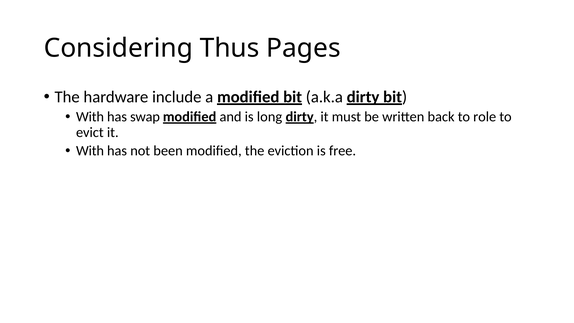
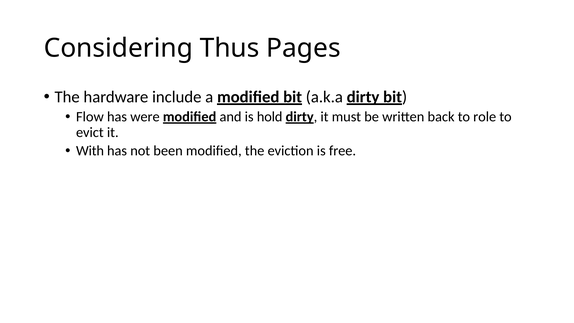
With: With -> Flow (90, 117)
swap: swap -> were (145, 117)
long: long -> hold (270, 117)
